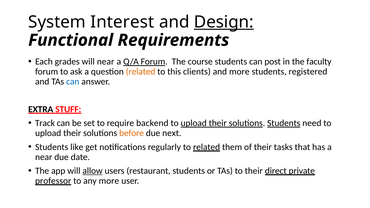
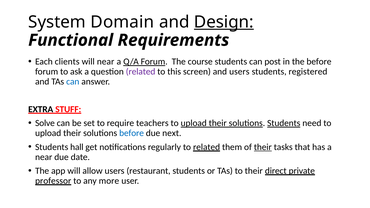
Interest: Interest -> Domain (122, 22)
grades: grades -> clients (67, 62)
the faculty: faculty -> before (319, 62)
related colour: orange -> purple (141, 72)
clients: clients -> screen (197, 72)
and more: more -> users (239, 72)
Track: Track -> Solve (45, 123)
backend: backend -> teachers (152, 123)
before colour: orange -> blue (132, 133)
like: like -> hall (77, 147)
their underline: none -> present (263, 147)
allow underline: present -> none (93, 171)
